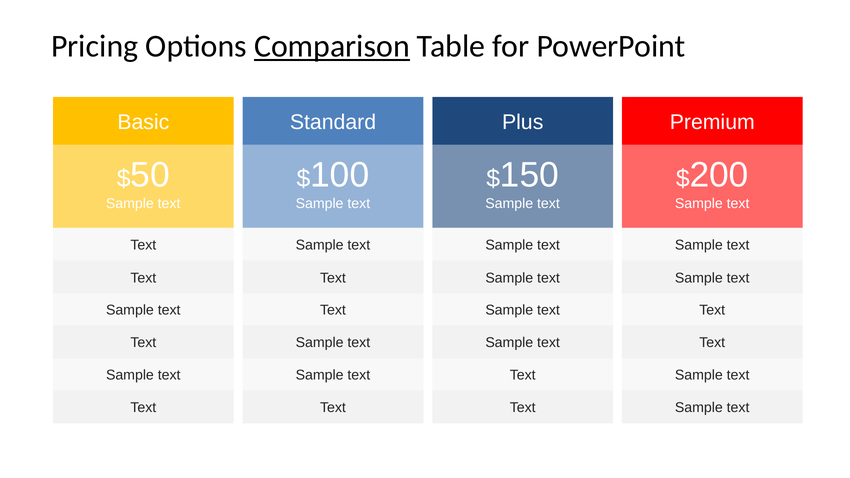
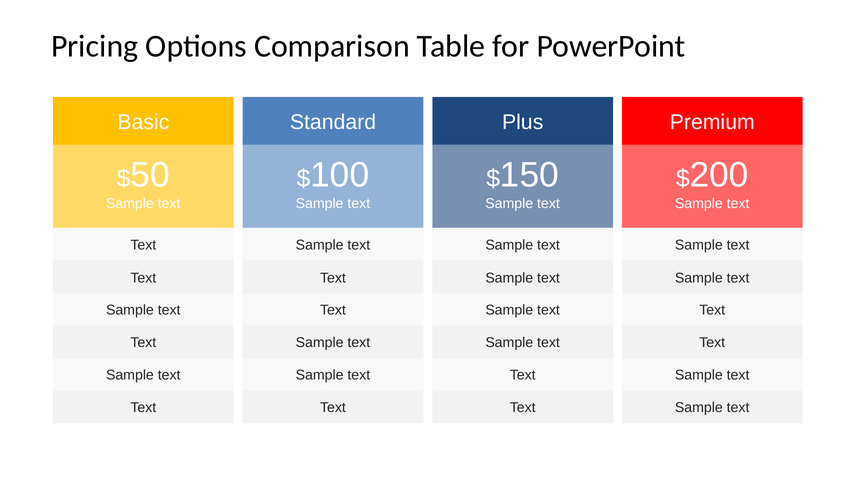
Comparison underline: present -> none (332, 46)
